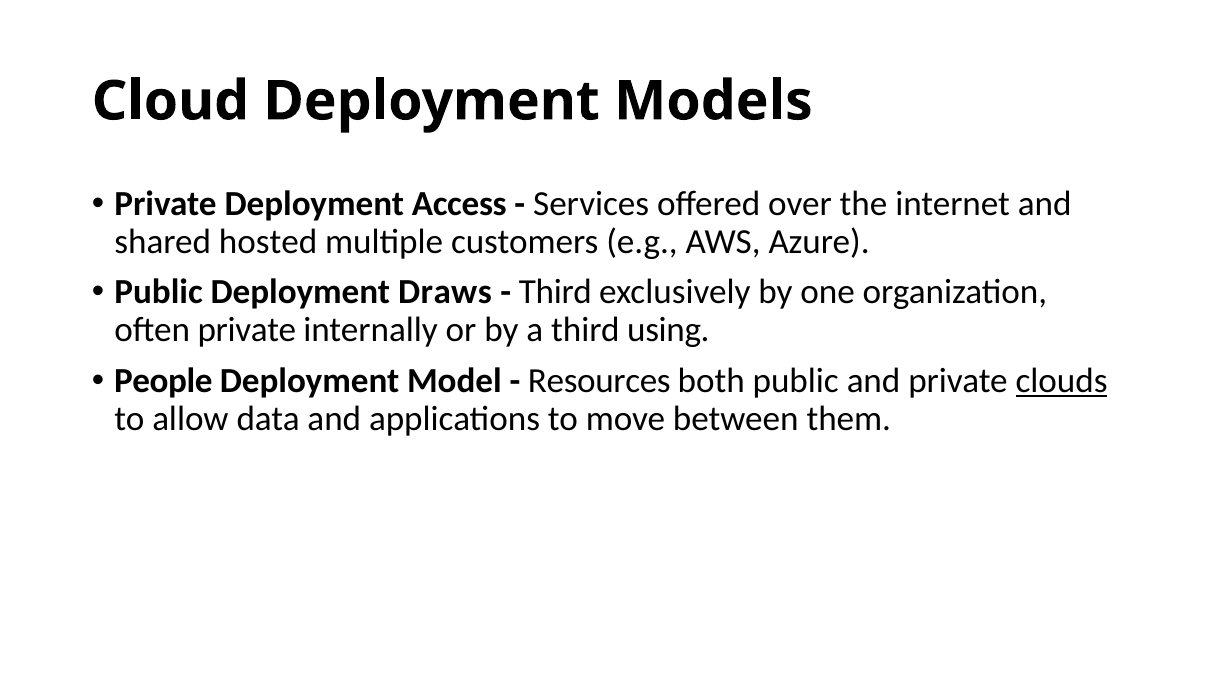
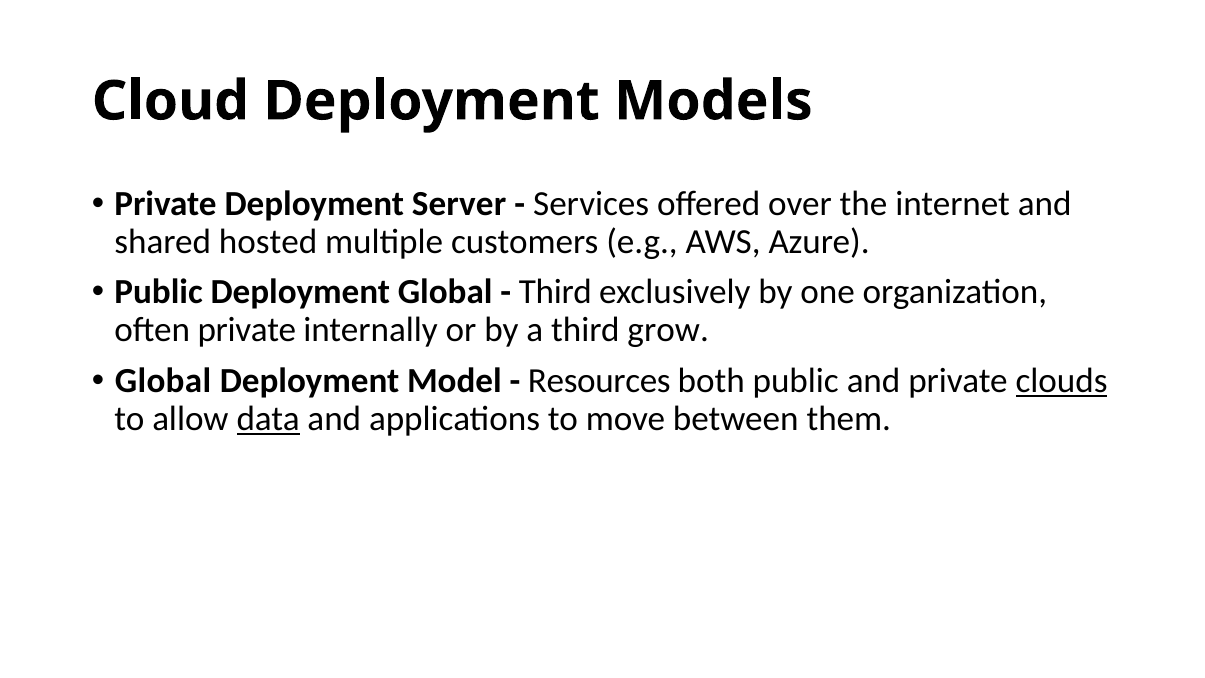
Access: Access -> Server (459, 204)
Deployment Draws: Draws -> Global (445, 292)
using: using -> grow (668, 330)
People: People -> Global (163, 381)
data underline: none -> present (268, 419)
